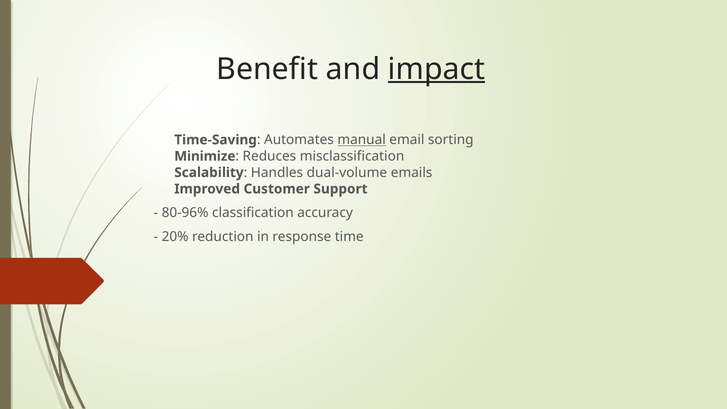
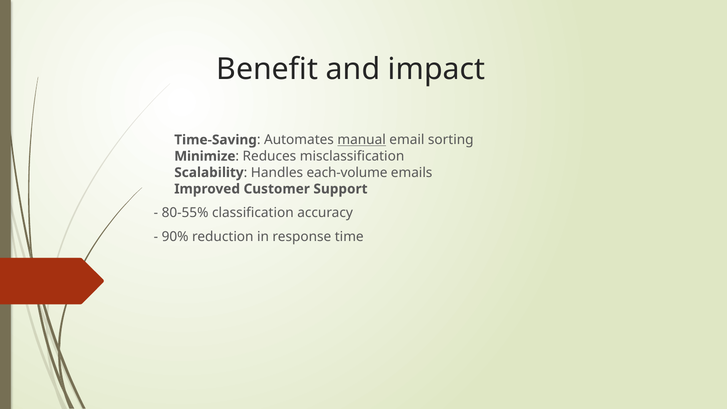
impact underline: present -> none (437, 69)
dual-volume: dual-volume -> each-volume (347, 173)
80-96%: 80-96% -> 80-55% (185, 213)
20%: 20% -> 90% (175, 237)
